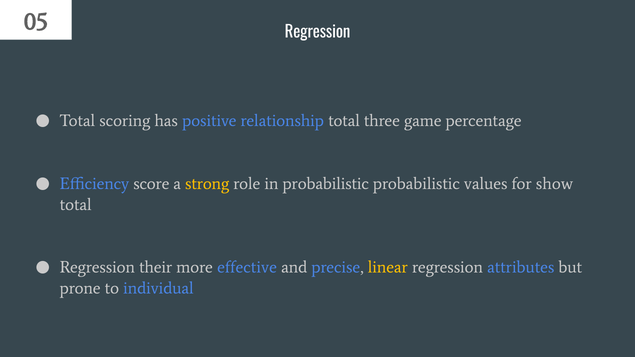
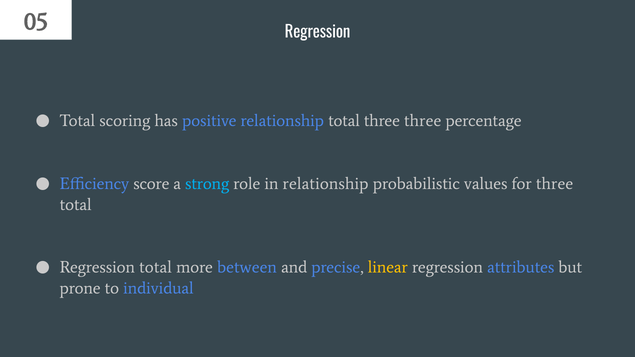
three game: game -> three (423, 121)
strong colour: yellow -> light blue (207, 184)
in probabilistic: probabilistic -> relationship (326, 184)
for show: show -> three (554, 184)
Regression their: their -> total (156, 268)
effective: effective -> between (247, 268)
